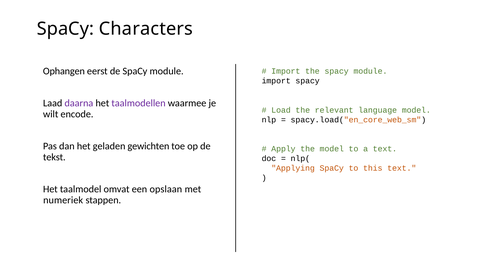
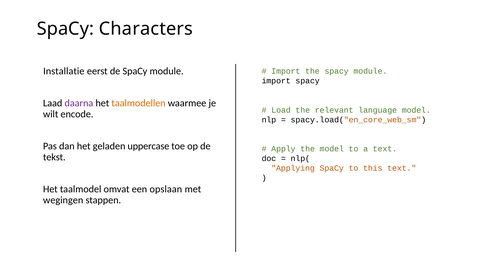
Ophangen: Ophangen -> Installatie (64, 71)
taalmodellen colour: purple -> orange (139, 103)
gewichten: gewichten -> uppercase (148, 146)
numeriek: numeriek -> wegingen (63, 200)
